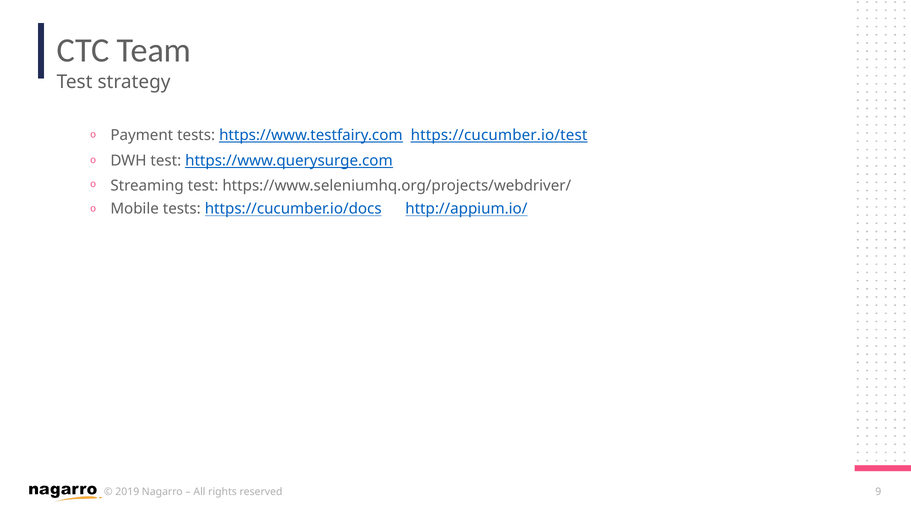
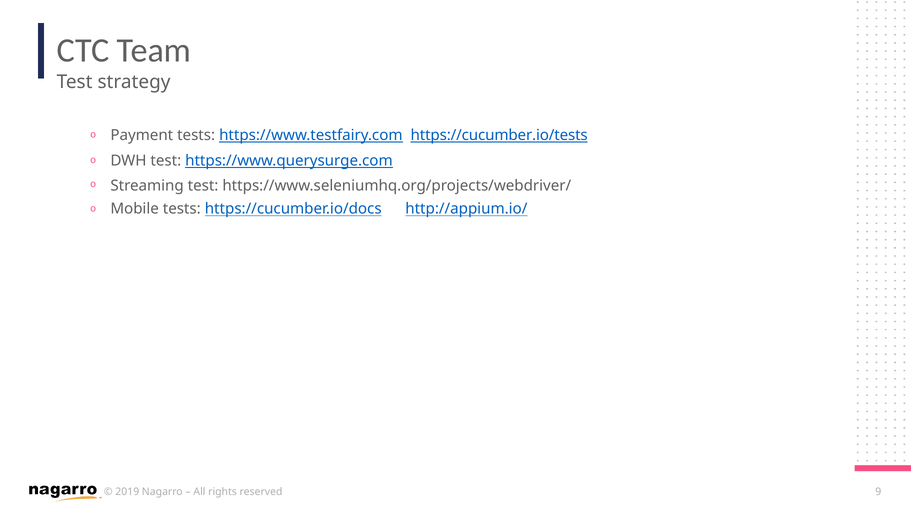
https://cucumber.io/test: https://cucumber.io/test -> https://cucumber.io/tests (499, 135)
